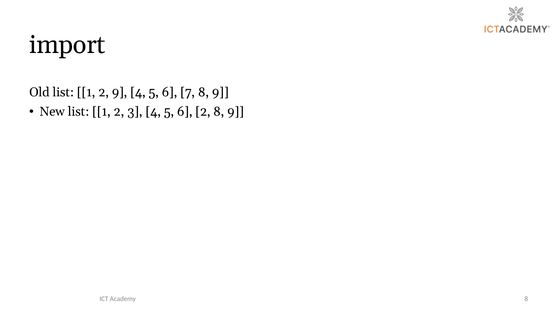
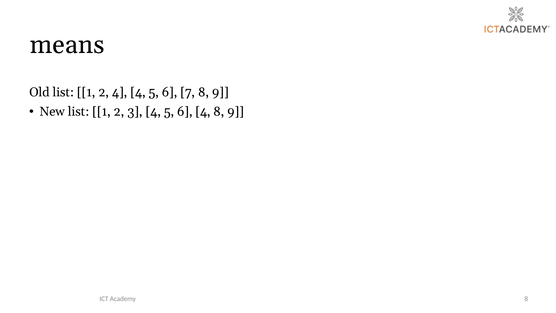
import: import -> means (67, 45)
2 9: 9 -> 4 (120, 92)
6 2: 2 -> 4 (203, 112)
